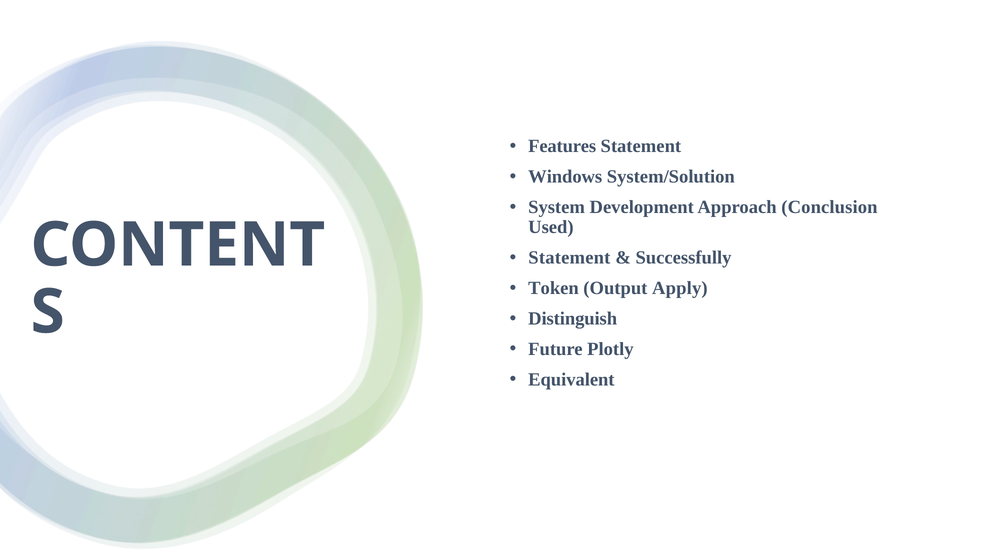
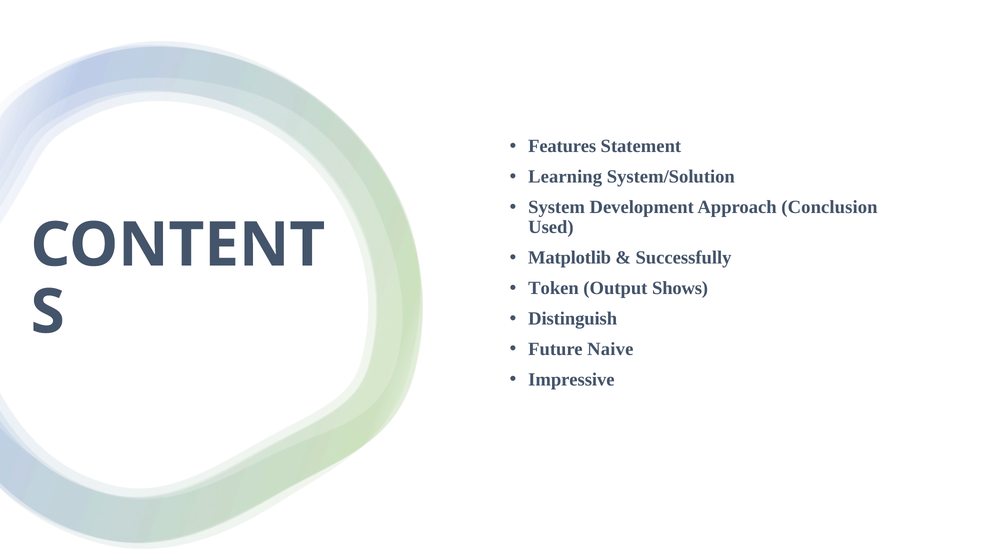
Windows: Windows -> Learning (565, 177)
Statement: Statement -> Matplotlib (570, 258)
Apply: Apply -> Shows (680, 288)
Plotly: Plotly -> Naive (610, 349)
Equivalent: Equivalent -> Impressive (571, 379)
